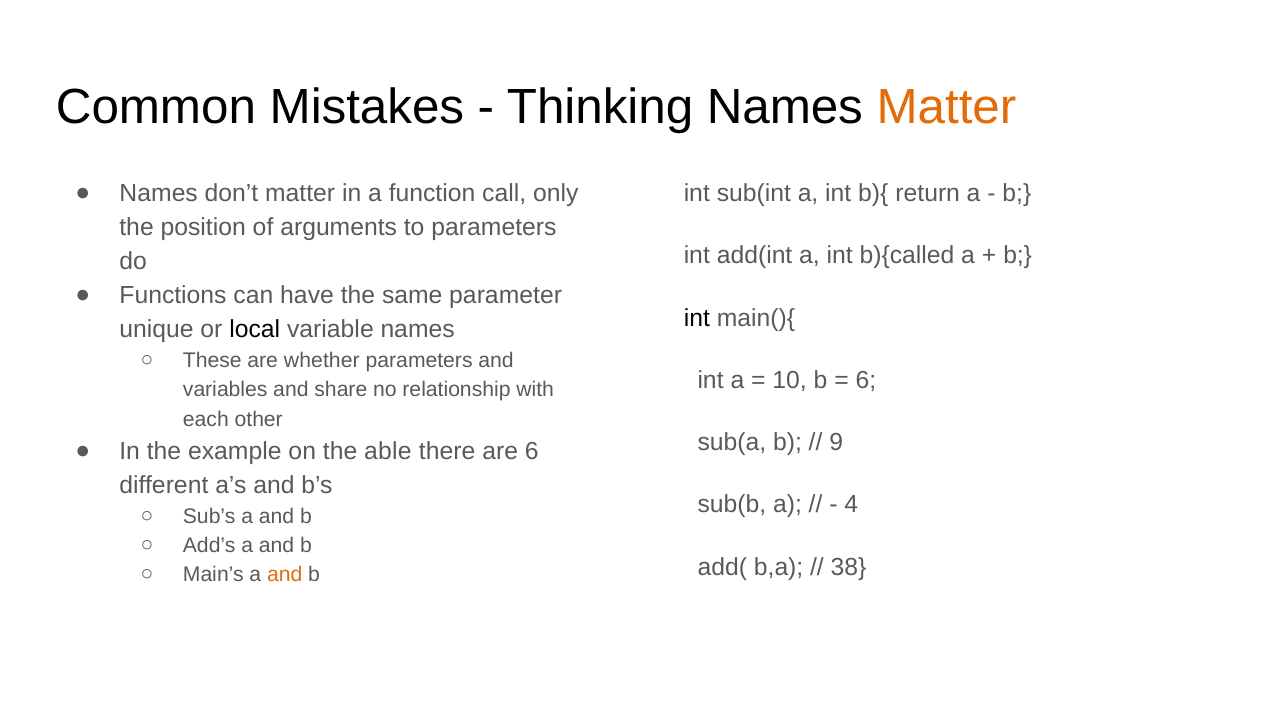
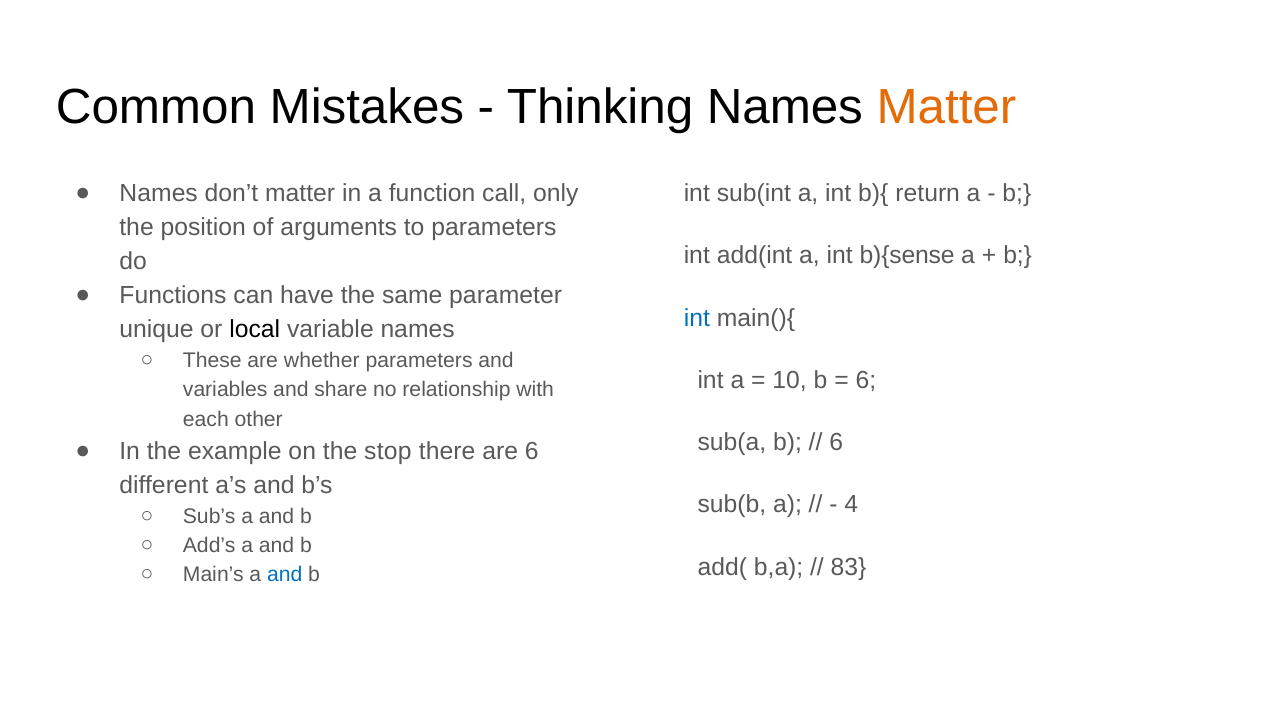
b){called: b){called -> b){sense (907, 256)
int colour: black -> blue (697, 318)
9: 9 -> 6 (836, 443)
able: able -> stop (388, 452)
38: 38 -> 83 (849, 567)
and colour: orange -> blue (285, 575)
